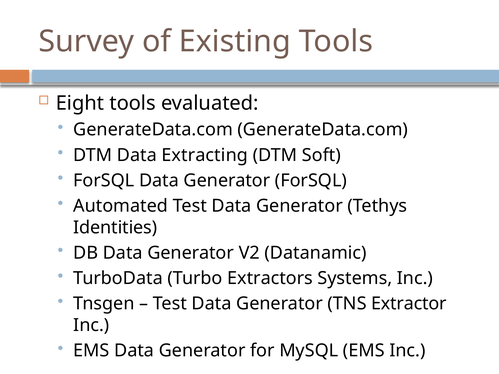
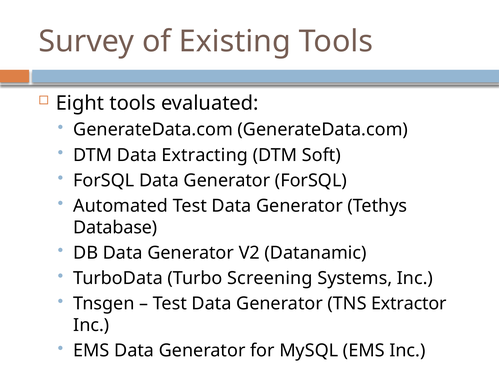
Identities: Identities -> Database (115, 228)
Extractors: Extractors -> Screening (270, 279)
